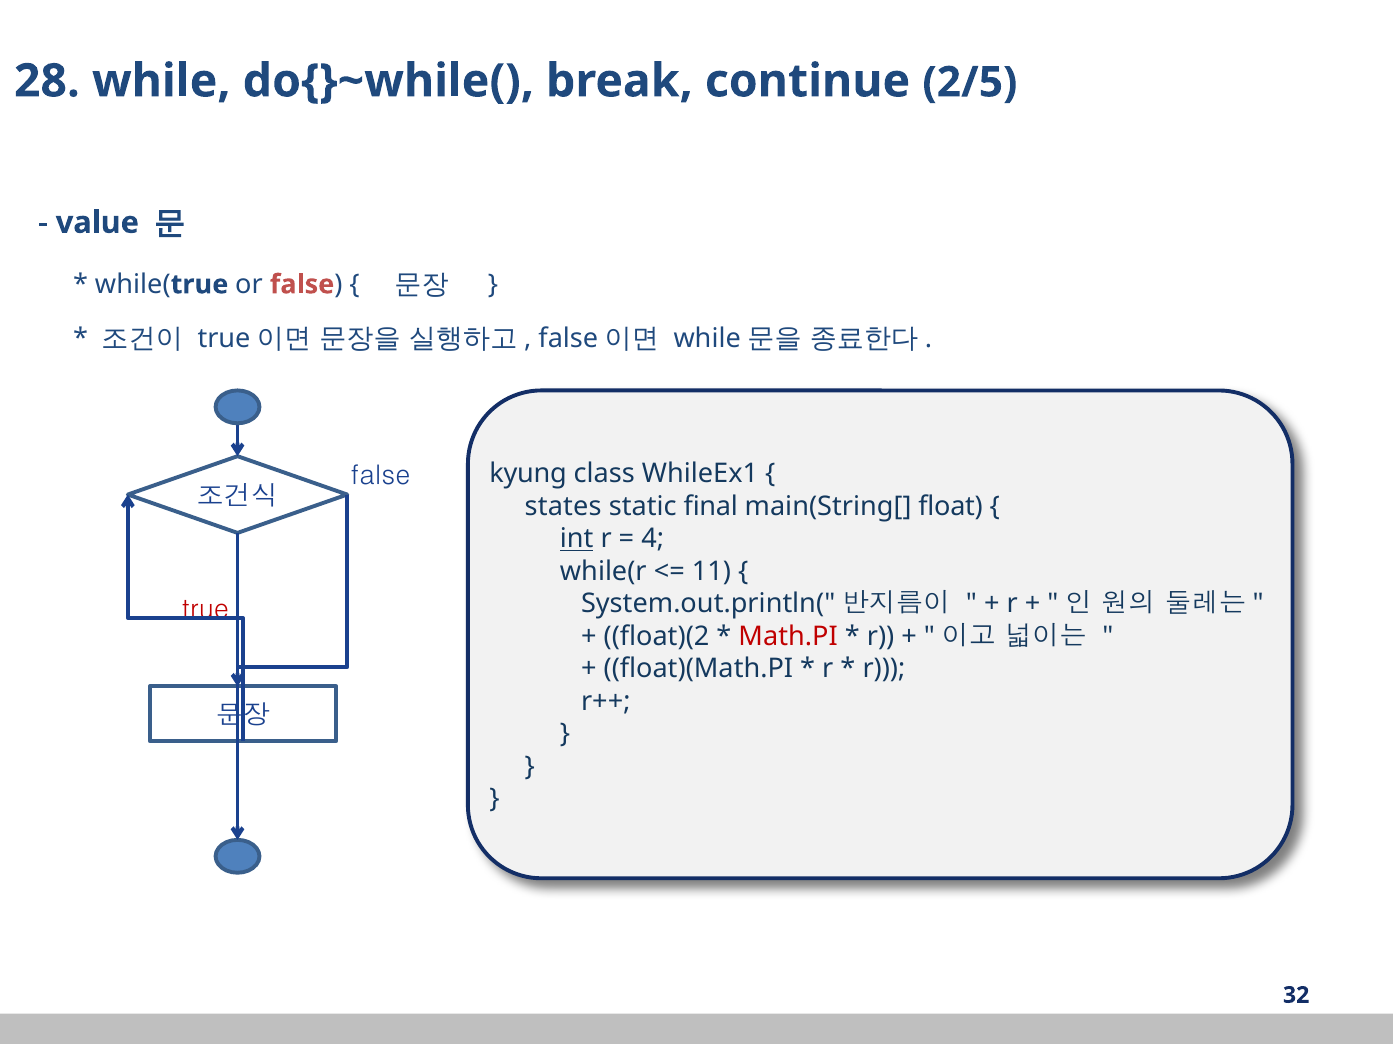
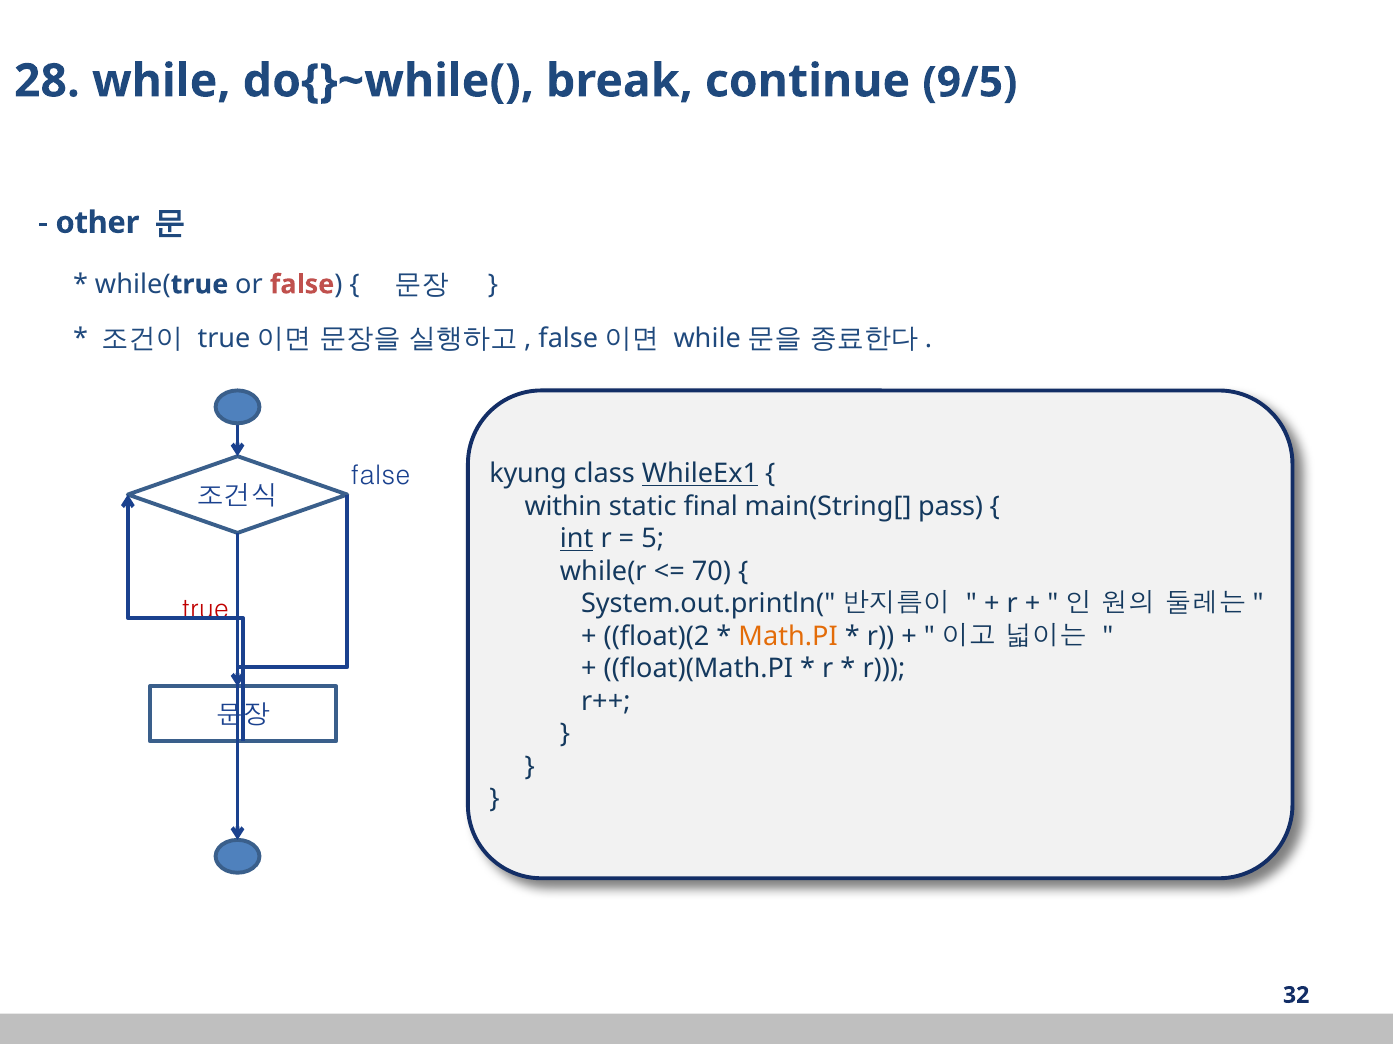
2/5: 2/5 -> 9/5 (970, 82)
value: value -> other (97, 223)
WhileEx1 underline: none -> present (700, 474)
states: states -> within (563, 507)
float: float -> pass (951, 507)
4: 4 -> 5 (653, 539)
11: 11 -> 70 (711, 572)
Math.PI colour: red -> orange (788, 637)
